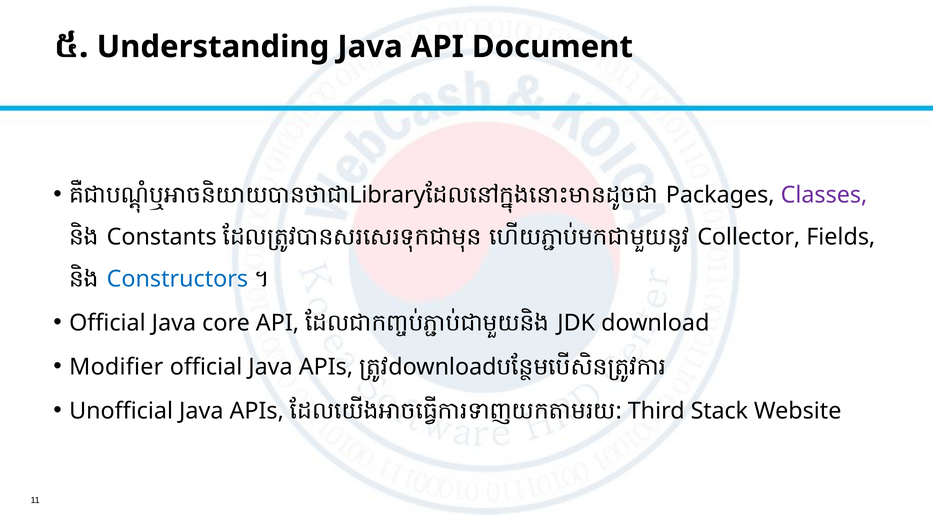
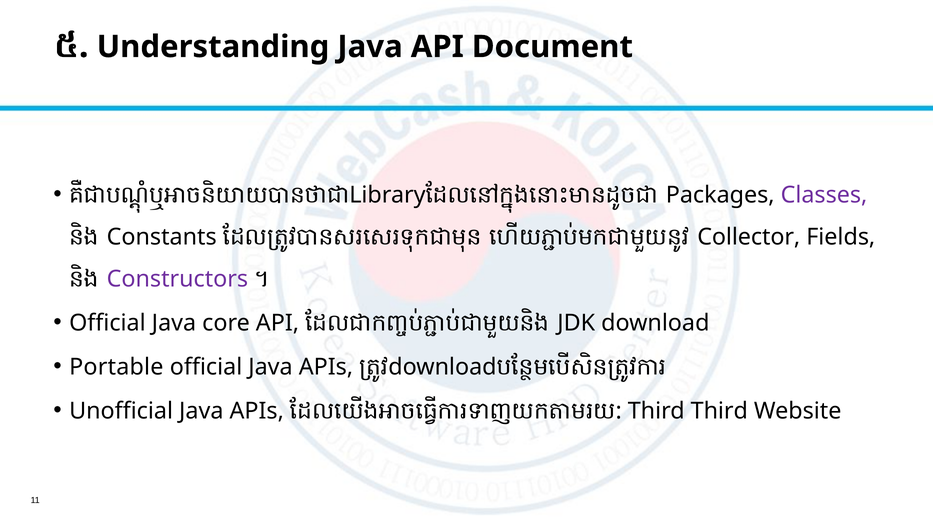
Constructors colour: blue -> purple (177, 279)
Modifier: Modifier -> Portable (116, 367)
Third Stack: Stack -> Third (719, 411)
